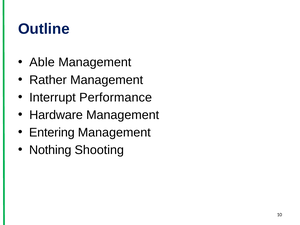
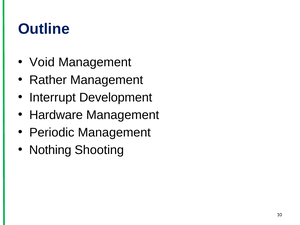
Able: Able -> Void (42, 62)
Performance: Performance -> Development (116, 97)
Entering: Entering -> Periodic (52, 132)
